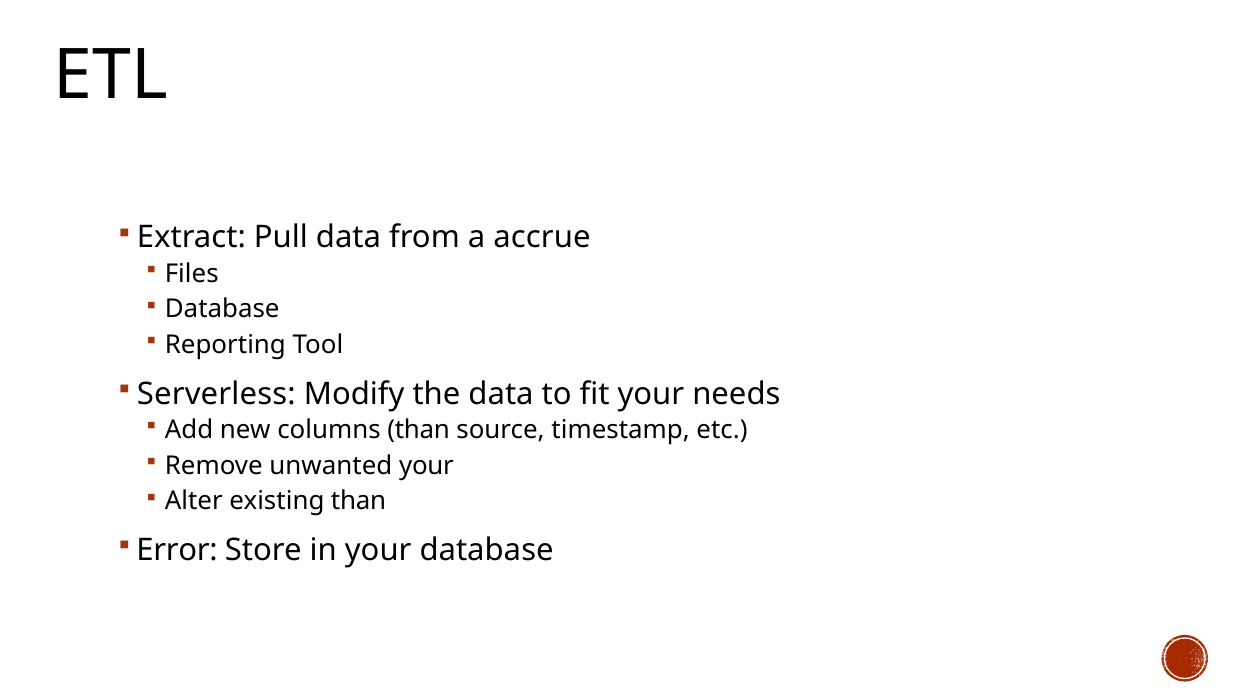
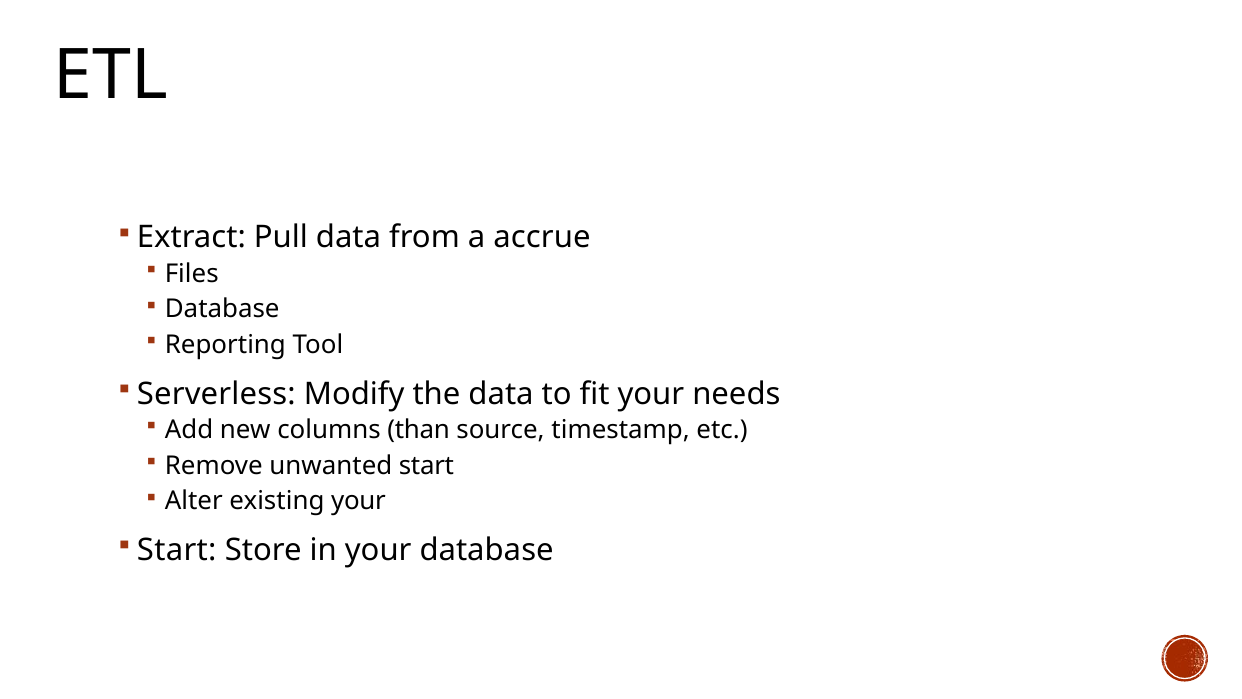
unwanted your: your -> start (426, 465)
existing than: than -> your (358, 501)
Error: Error -> Start (177, 550)
